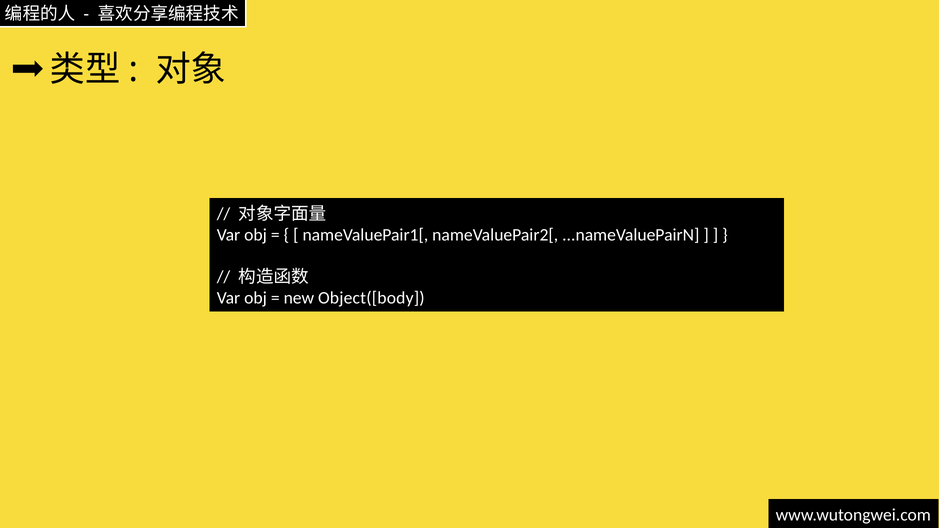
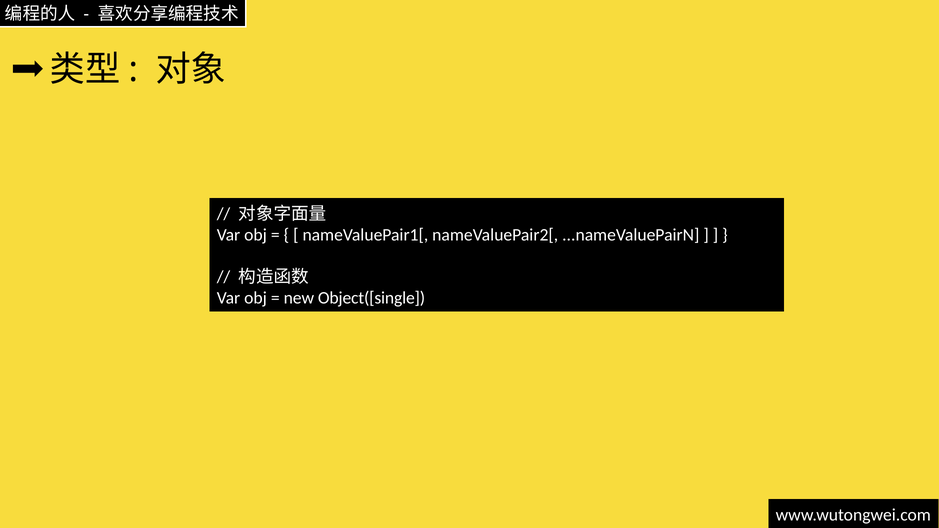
Object([body: Object([body -> Object([single (372, 298)
